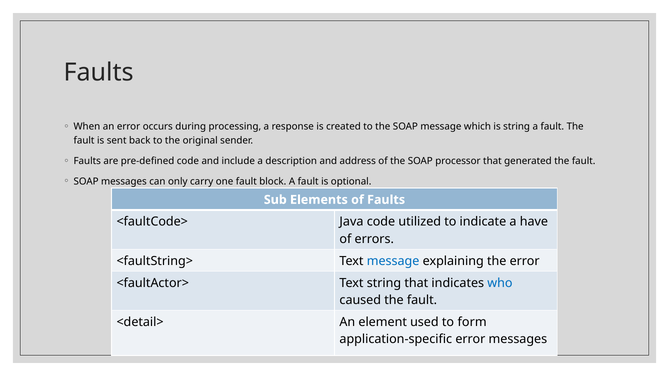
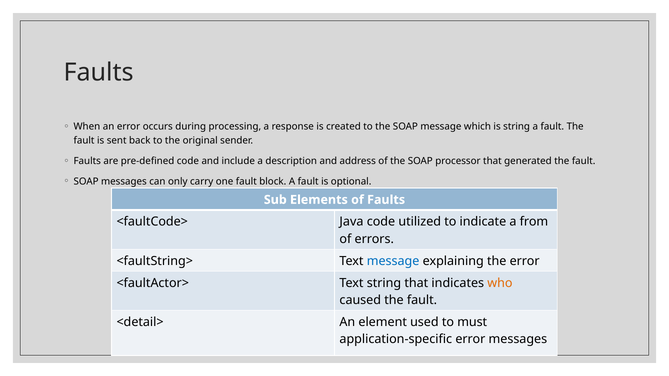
have: have -> from (534, 222)
who colour: blue -> orange (500, 283)
form: form -> must (472, 322)
